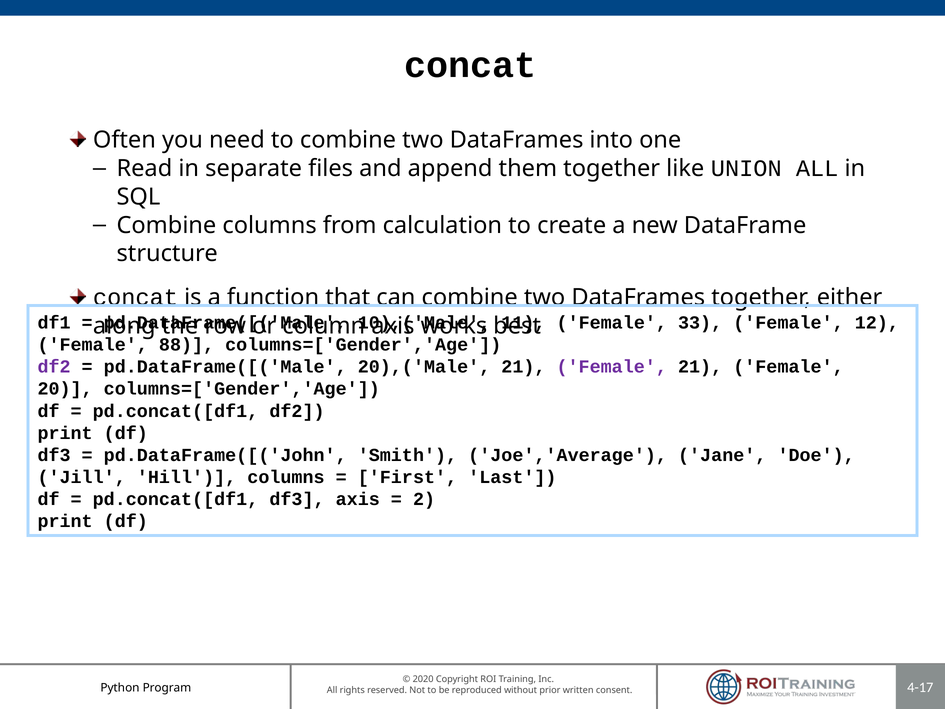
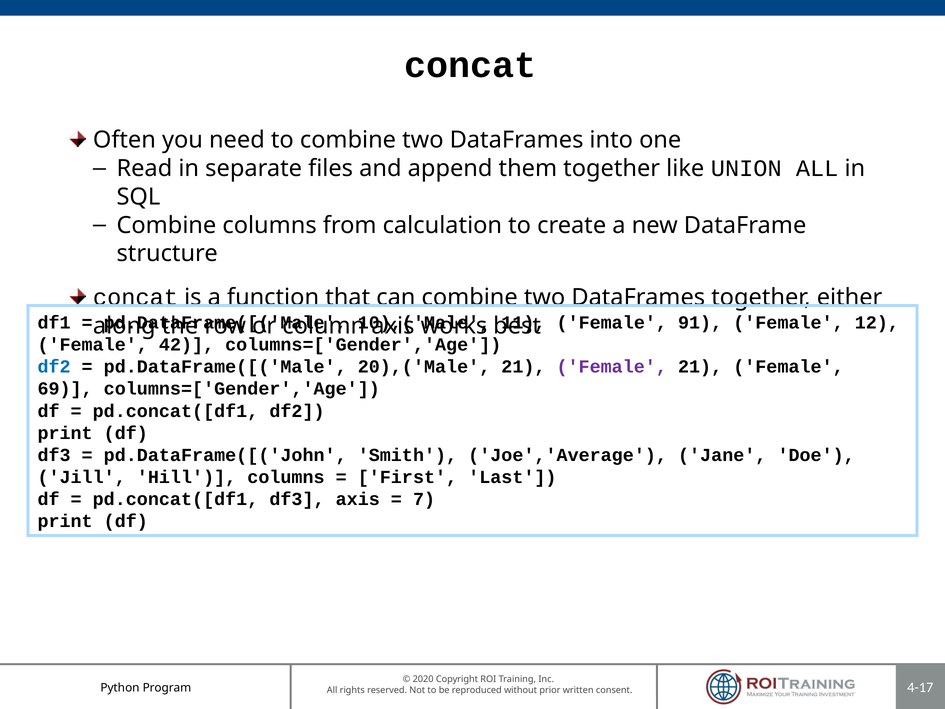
33: 33 -> 91 (700, 323)
88: 88 -> 42 (187, 345)
df2 colour: purple -> blue (54, 367)
20: 20 -> 69 (65, 389)
2: 2 -> 7 (424, 499)
